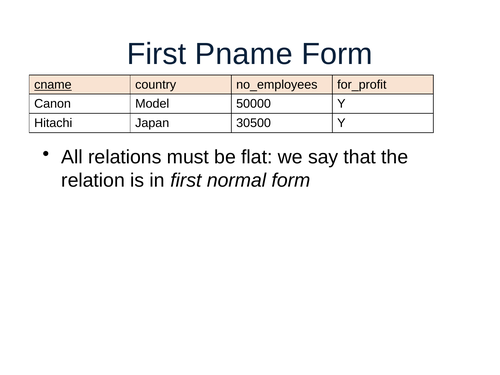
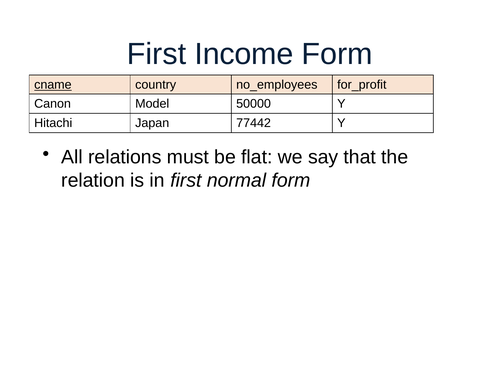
Pname: Pname -> Income (244, 54)
30500: 30500 -> 77442 (254, 123)
